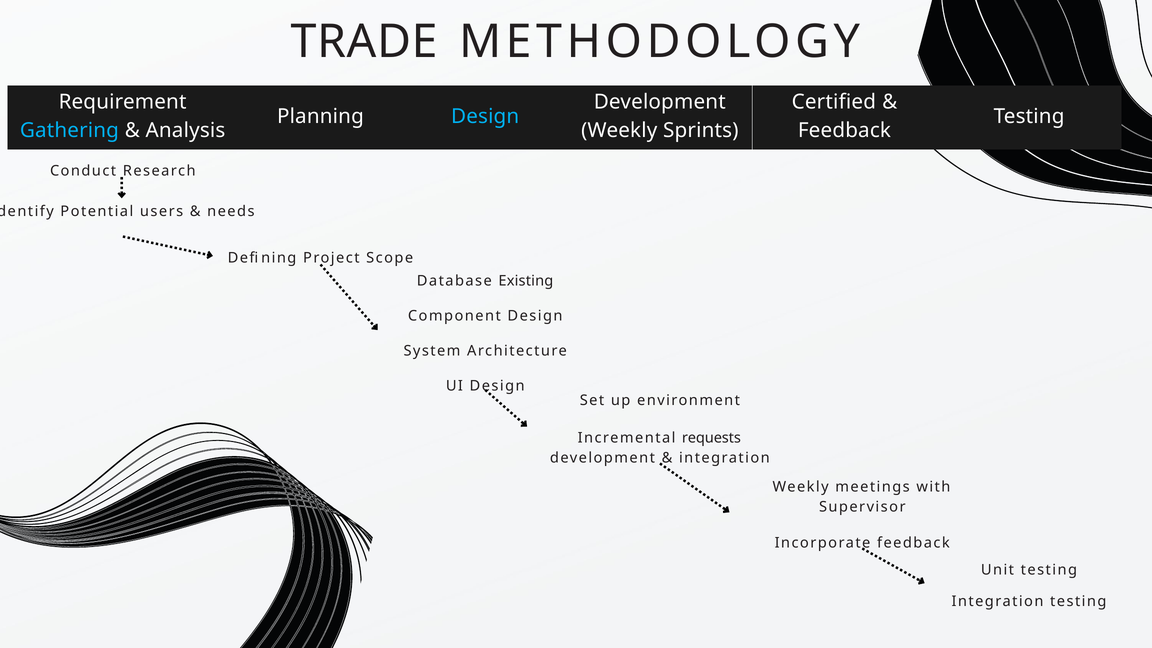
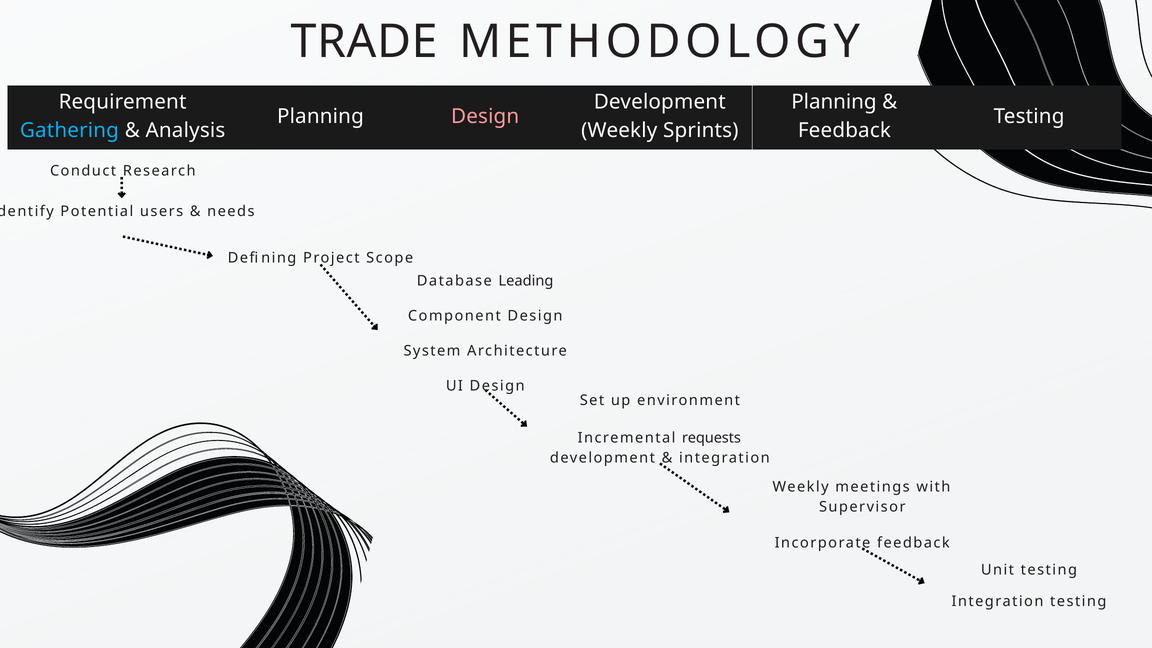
Certified: Certified -> Planning (834, 102)
Design colour: light blue -> pink (485, 116)
Existing: Existing -> Leading (526, 281)
